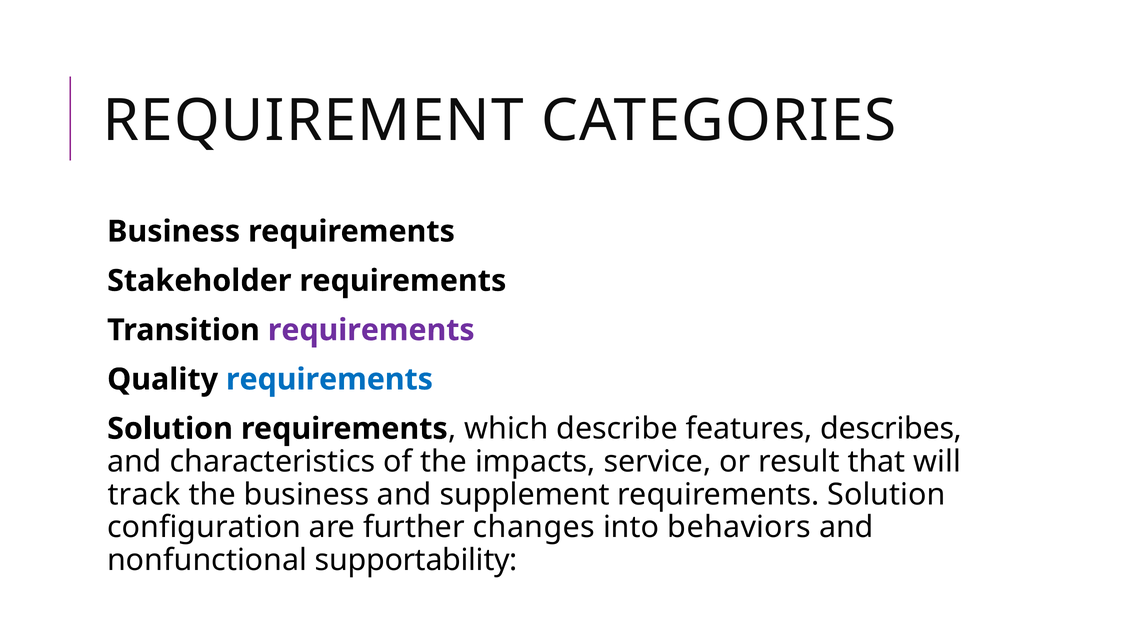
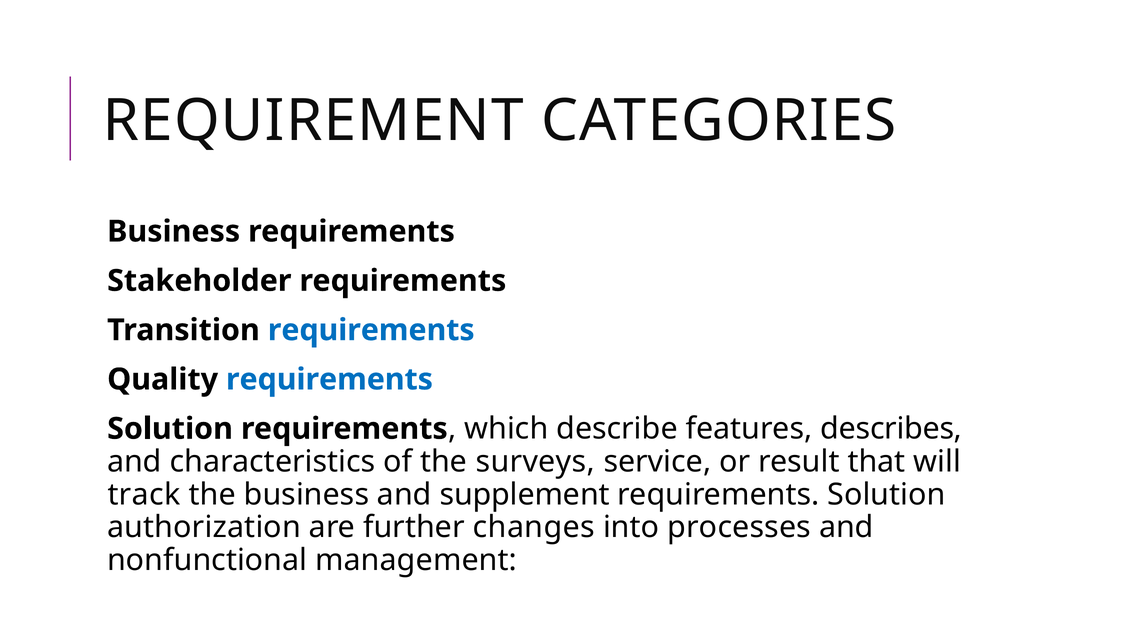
requirements colour: purple -> blue (371, 330)
impacts: impacts -> surveys (535, 461)
configuration: configuration -> authorization (204, 527)
behaviors: behaviors -> processes (739, 527)
supportability: supportability -> management (416, 560)
